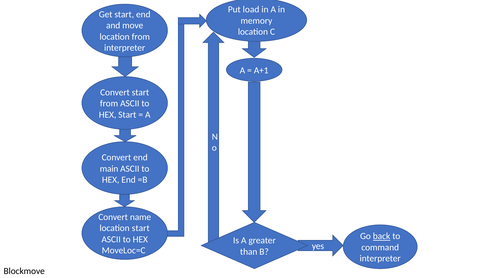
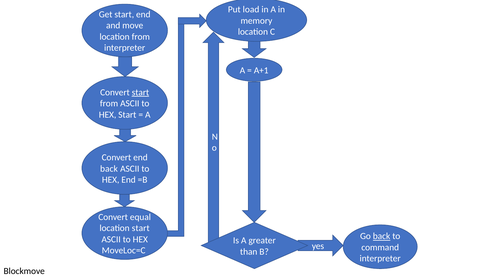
start underline: none -> present (140, 92)
main: main -> back (109, 169)
name: name -> equal (140, 217)
